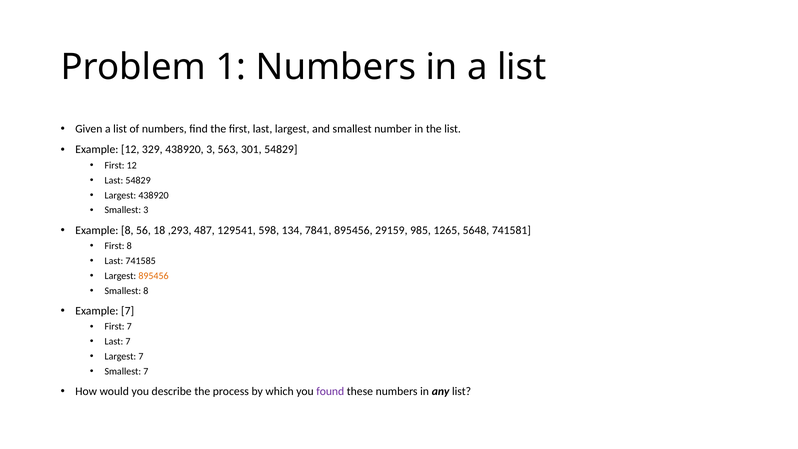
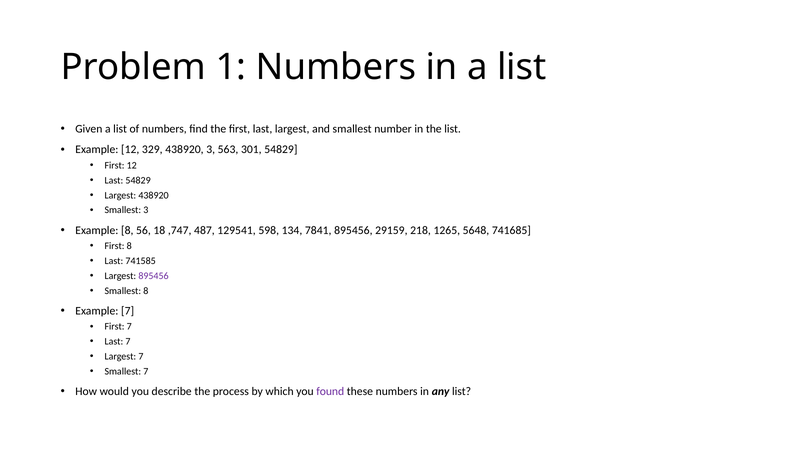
,293: ,293 -> ,747 (180, 230)
985: 985 -> 218 (421, 230)
741581: 741581 -> 741685 (511, 230)
895456 colour: orange -> purple (154, 276)
